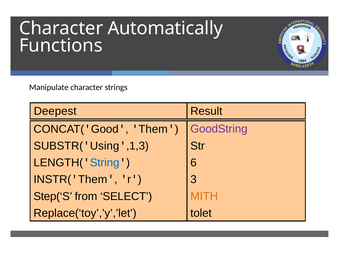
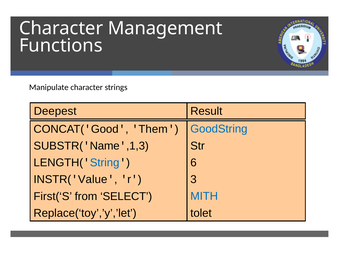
Automatically: Automatically -> Management (165, 28)
GoodString colour: purple -> blue (219, 129)
Using: Using -> Name (105, 146)
Them: Them -> Value (93, 180)
MITH colour: orange -> blue (204, 196)
Step(‘S: Step(‘S -> First(‘S (53, 196)
